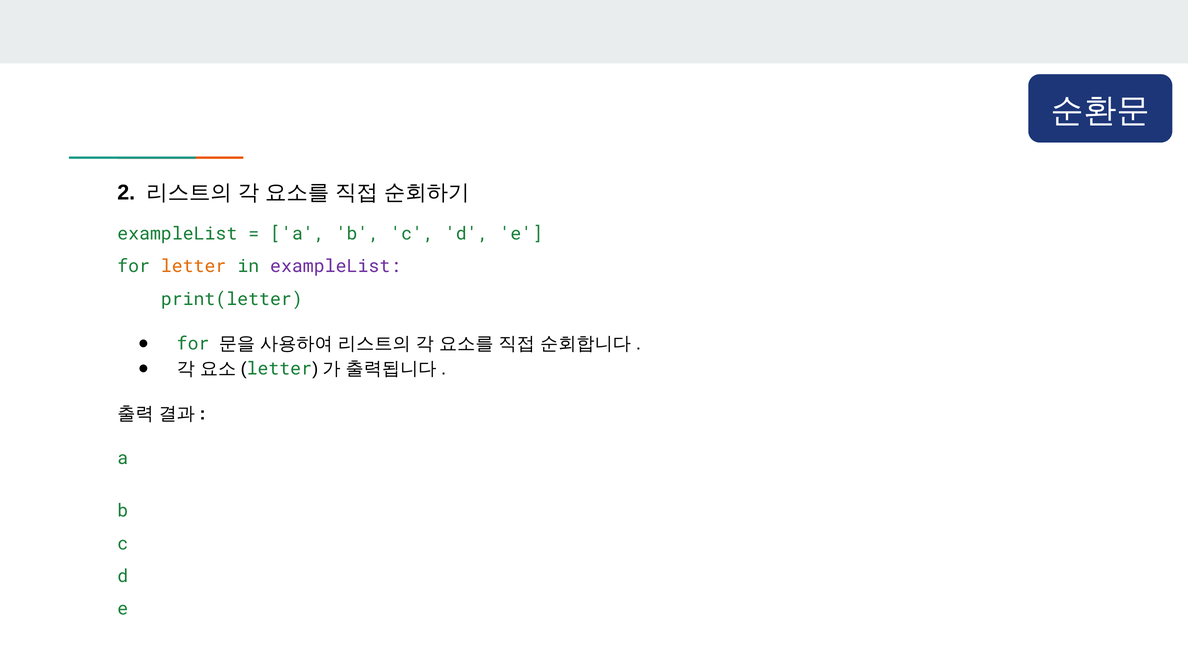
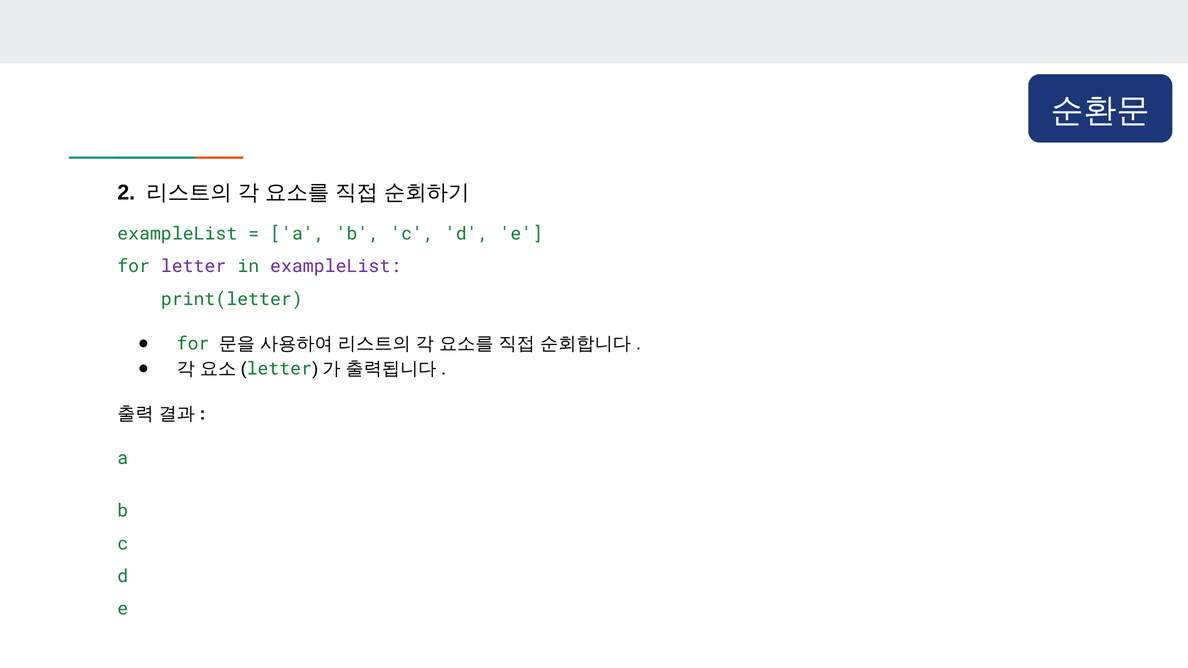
letter colour: orange -> purple (194, 266)
